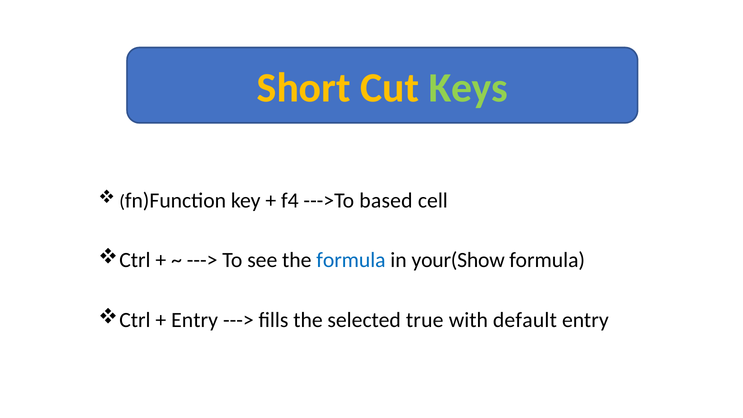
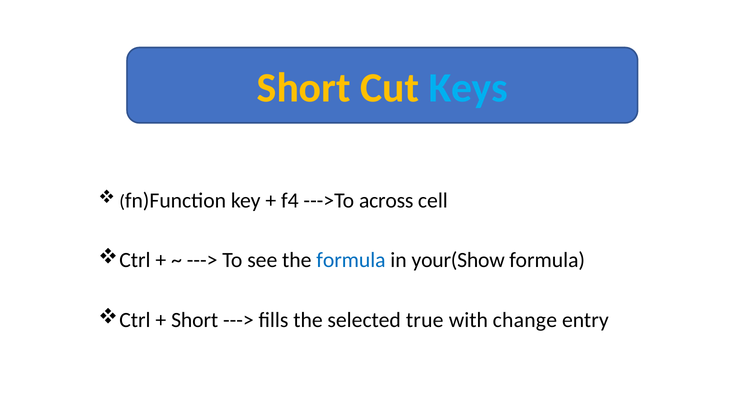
Keys colour: light green -> light blue (468, 88)
based: based -> across (386, 201)
Entry: Entry -> Short (195, 320)
default: default -> change (525, 320)
